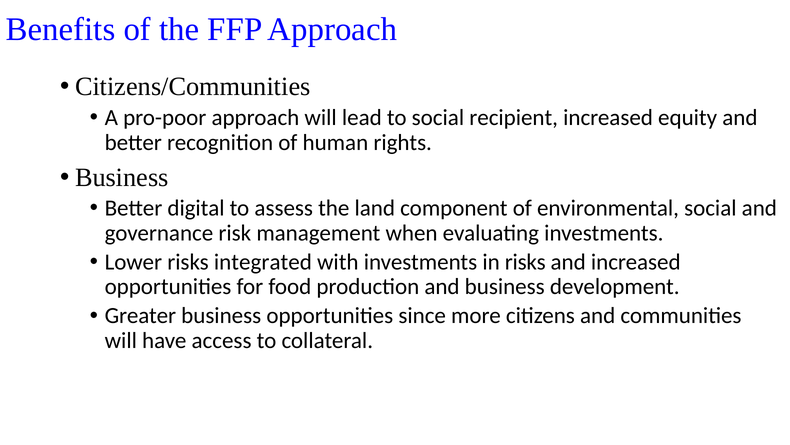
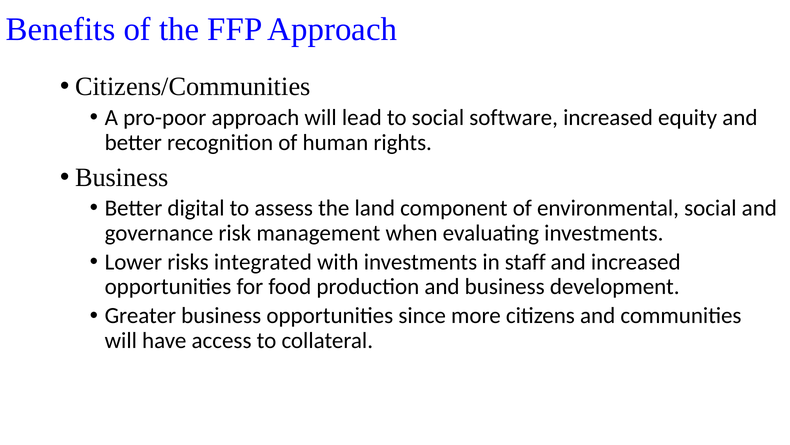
recipient: recipient -> software (514, 117)
in risks: risks -> staff (525, 262)
